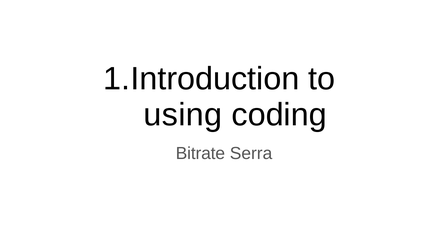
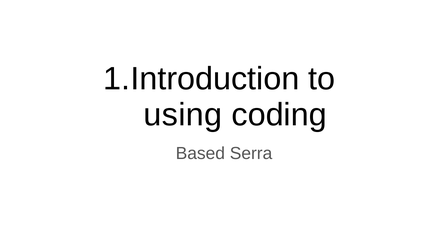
Bitrate: Bitrate -> Based (200, 153)
